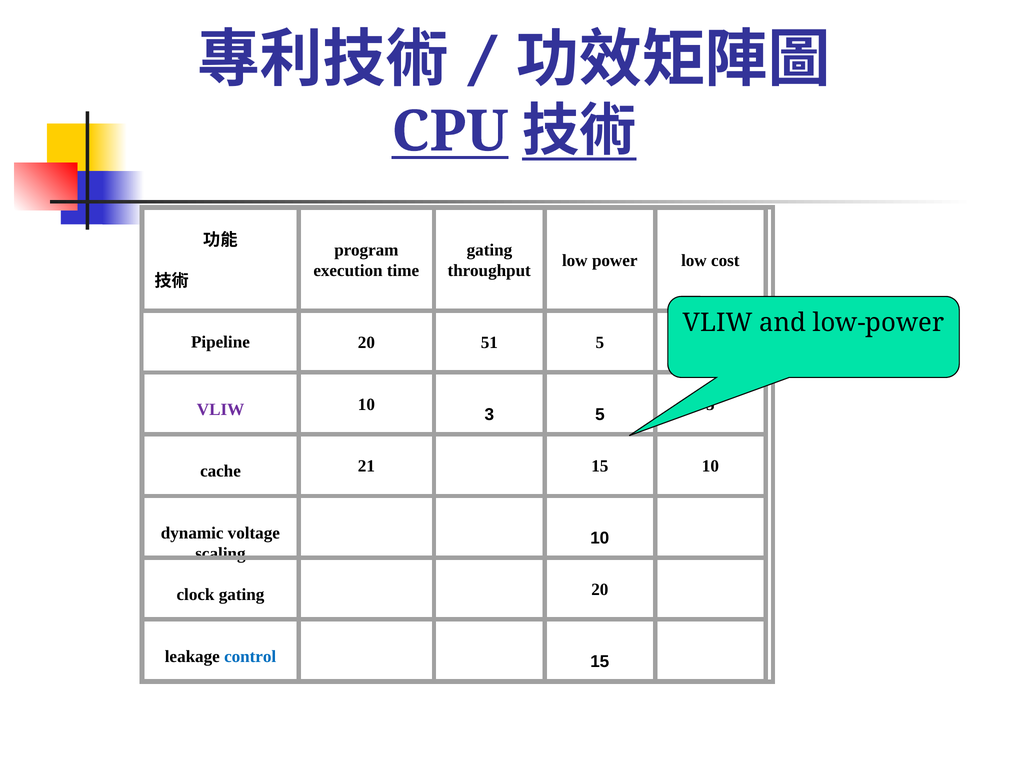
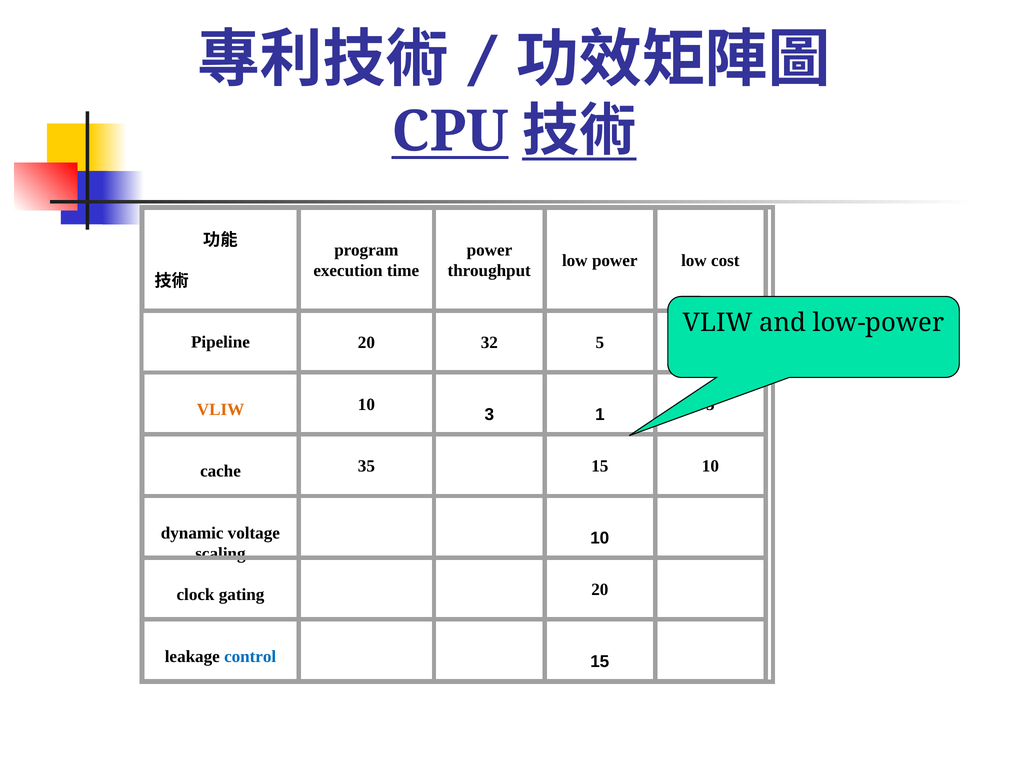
gating: gating -> power (489, 250)
51: 51 -> 32 (489, 343)
VLIW colour: purple -> orange (221, 410)
3 5: 5 -> 1 (600, 415)
21: 21 -> 35 (366, 466)
